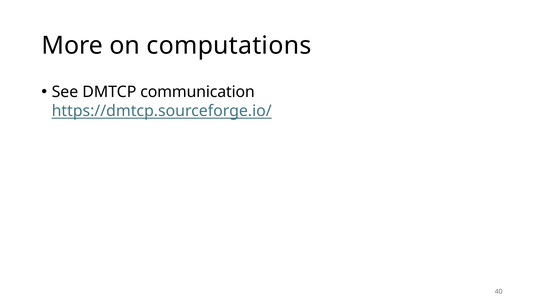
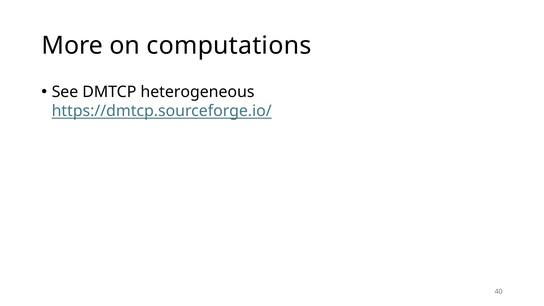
communication: communication -> heterogeneous (197, 92)
